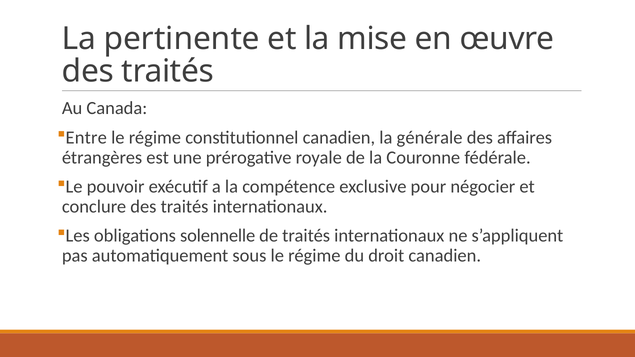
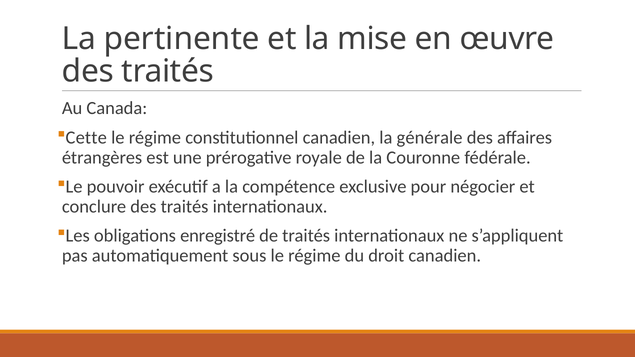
Entre: Entre -> Cette (86, 138)
solennelle: solennelle -> enregistré (218, 236)
